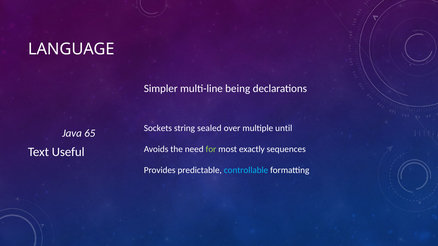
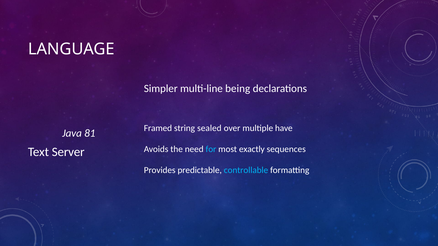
Sockets: Sockets -> Framed (158, 128)
until: until -> have (284, 128)
65: 65 -> 81 (90, 133)
for colour: light green -> light blue (211, 149)
Useful: Useful -> Server (68, 152)
